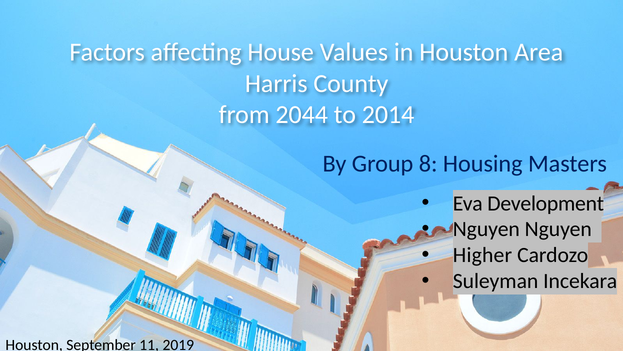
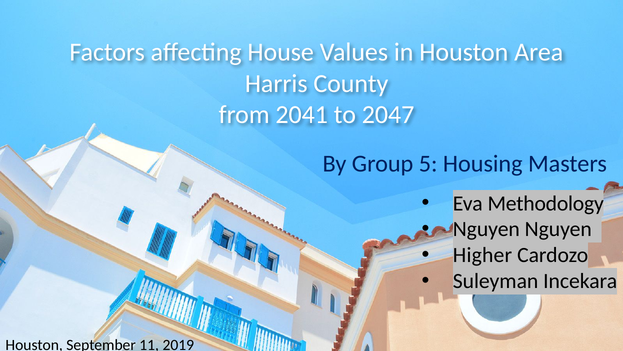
2044: 2044 -> 2041 (302, 115)
2014: 2014 -> 2047 (388, 115)
8: 8 -> 5 (428, 163)
Development: Development -> Methodology (546, 203)
